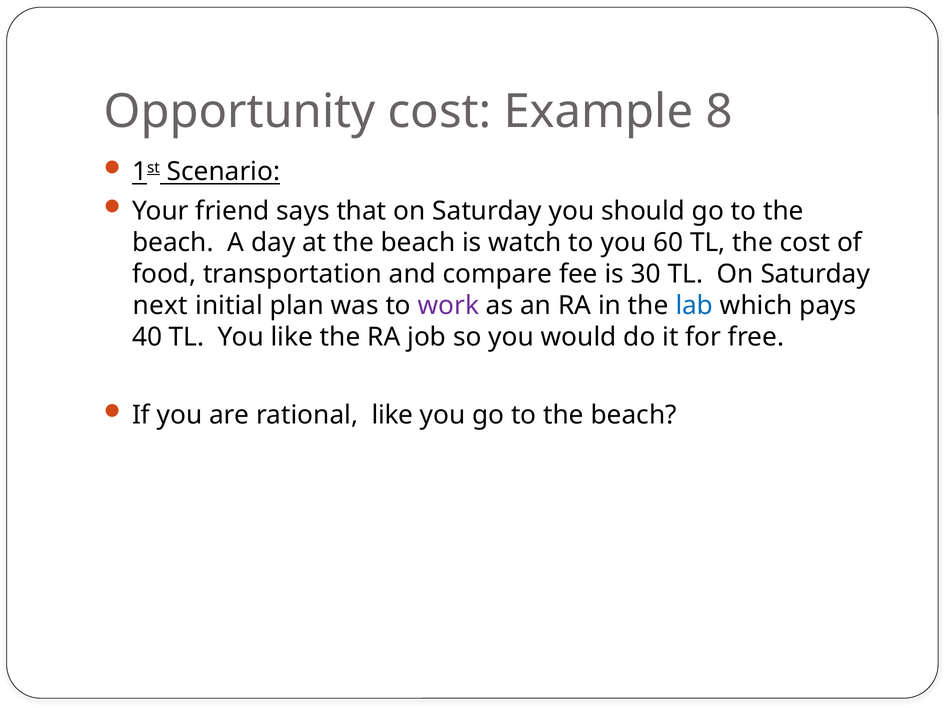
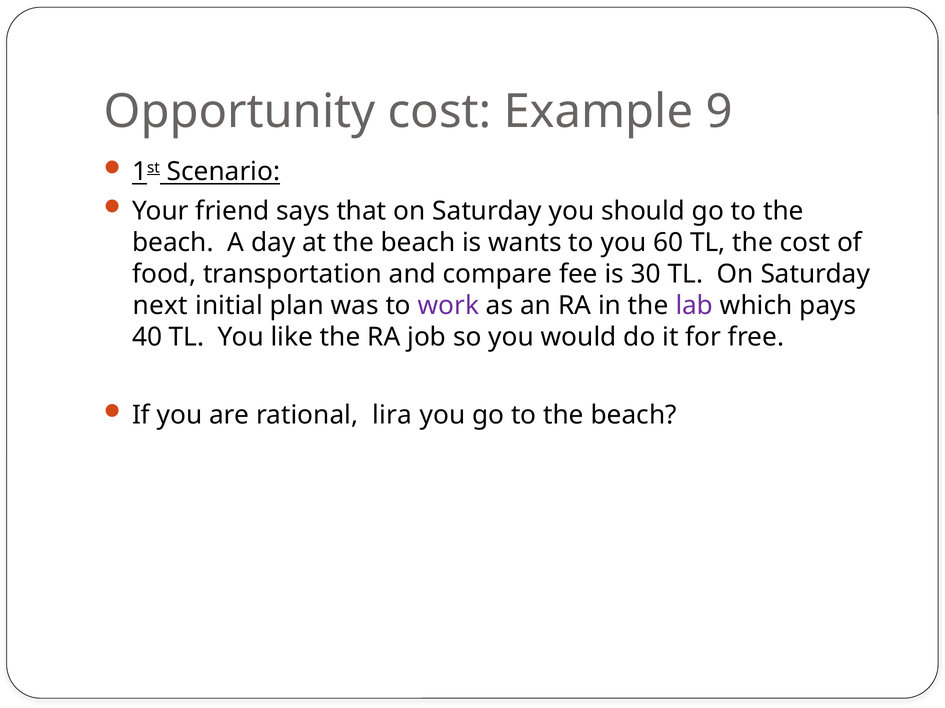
8: 8 -> 9 (719, 112)
watch: watch -> wants (525, 243)
lab colour: blue -> purple (694, 306)
rational like: like -> lira (392, 416)
